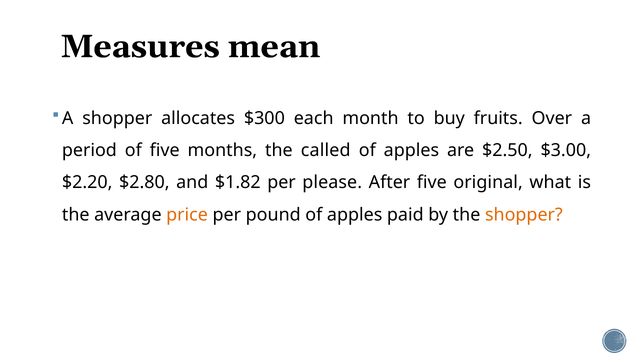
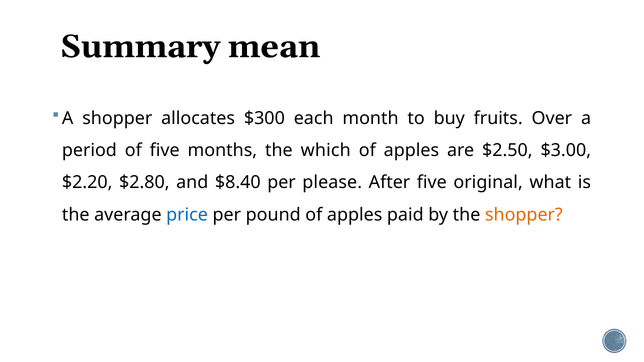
Measures: Measures -> Summary (140, 47)
called: called -> which (326, 150)
$1.82: $1.82 -> $8.40 (238, 183)
price colour: orange -> blue (187, 215)
